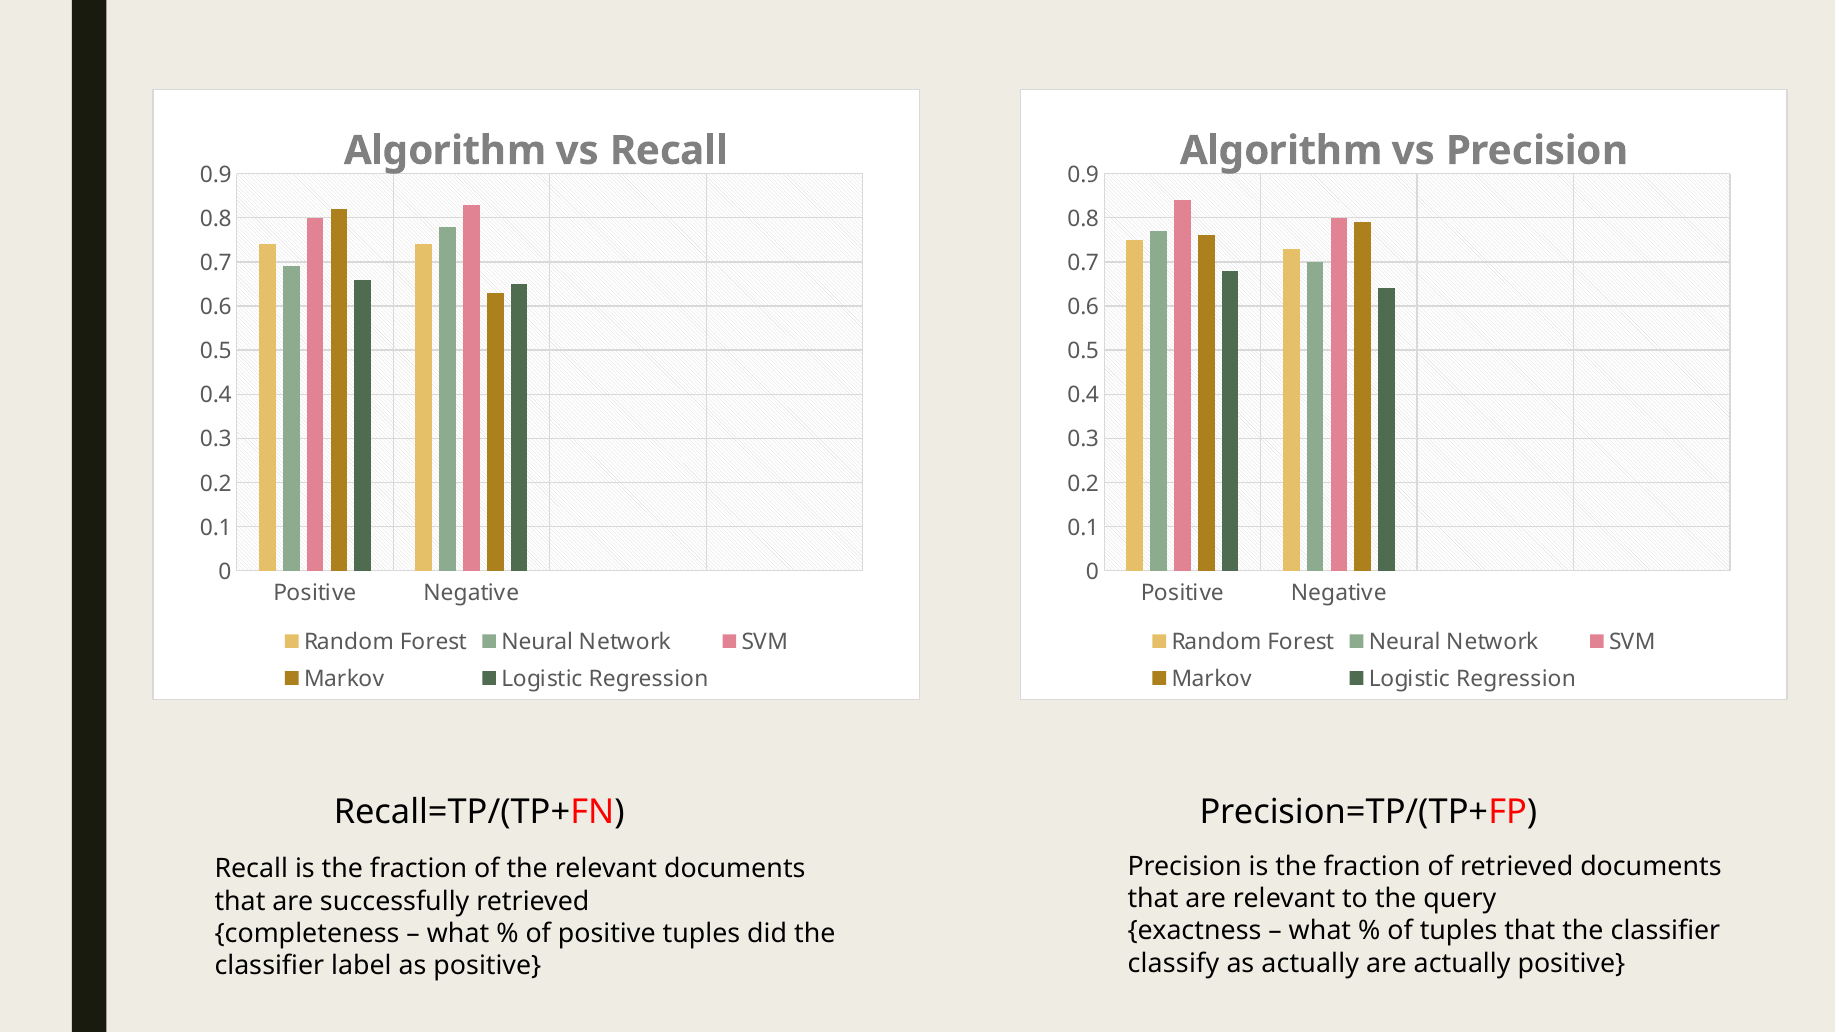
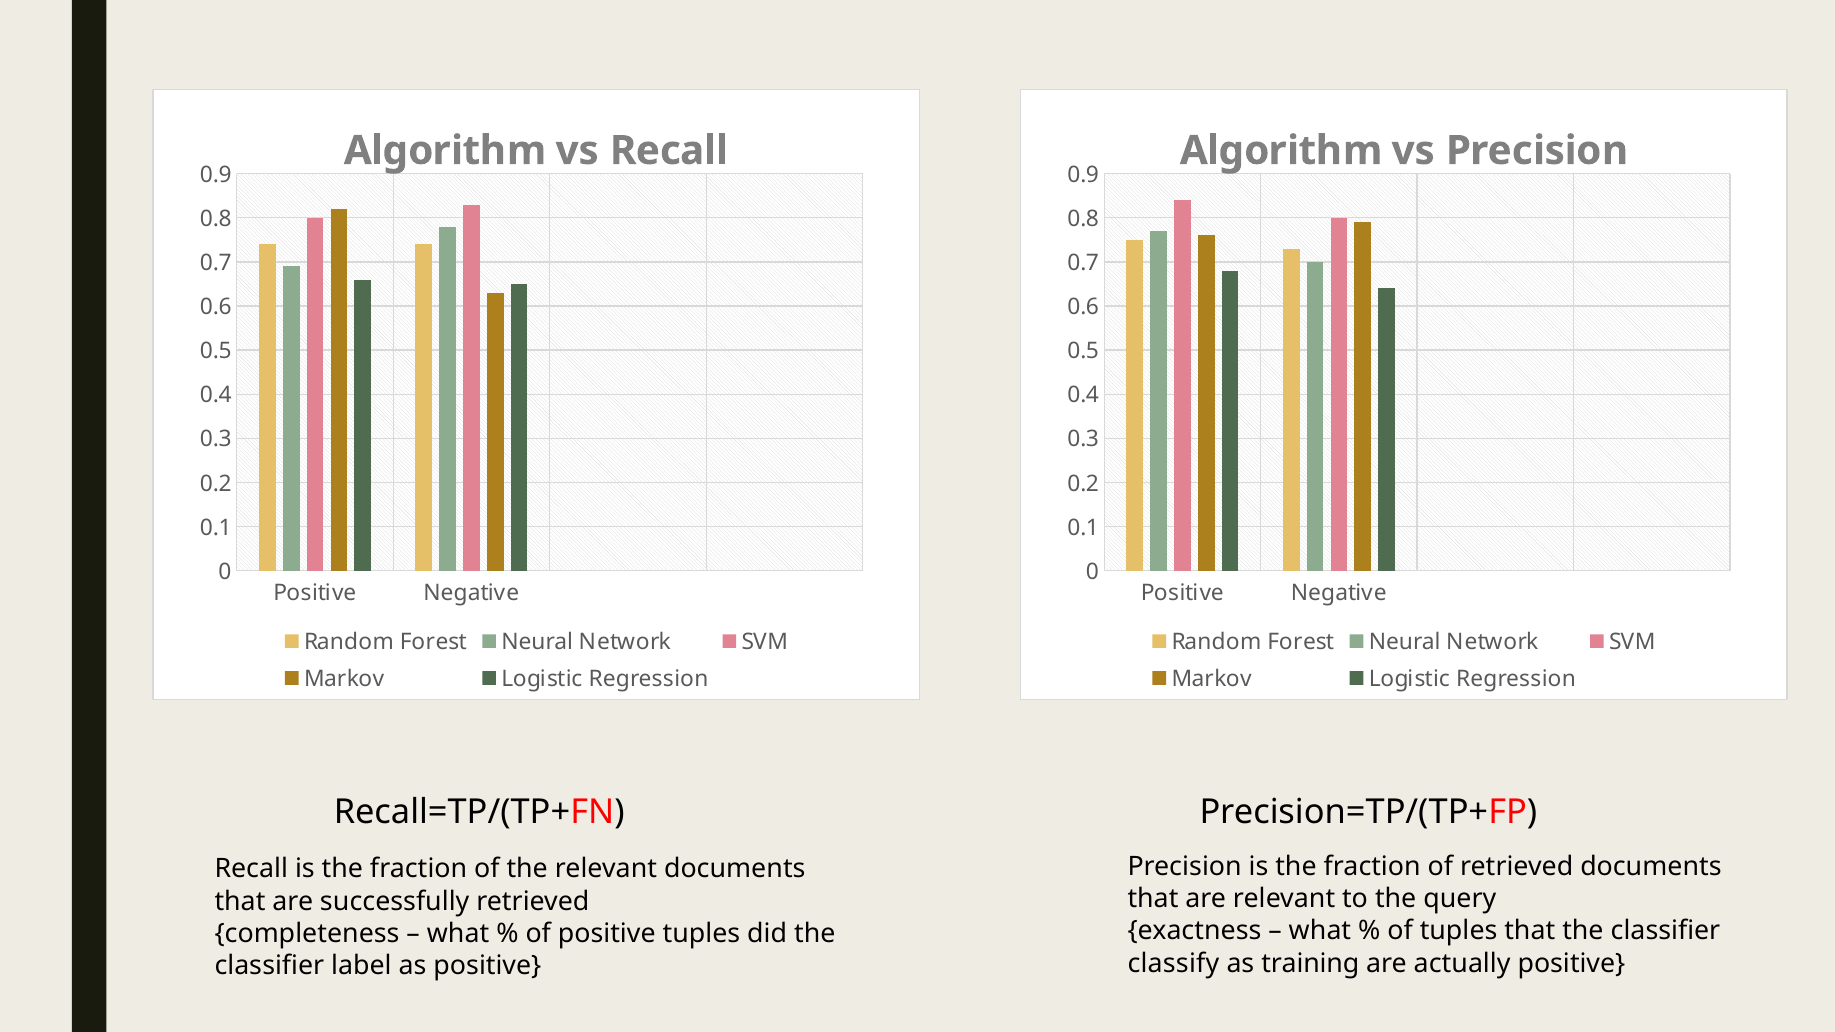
as actually: actually -> training (1310, 963)
